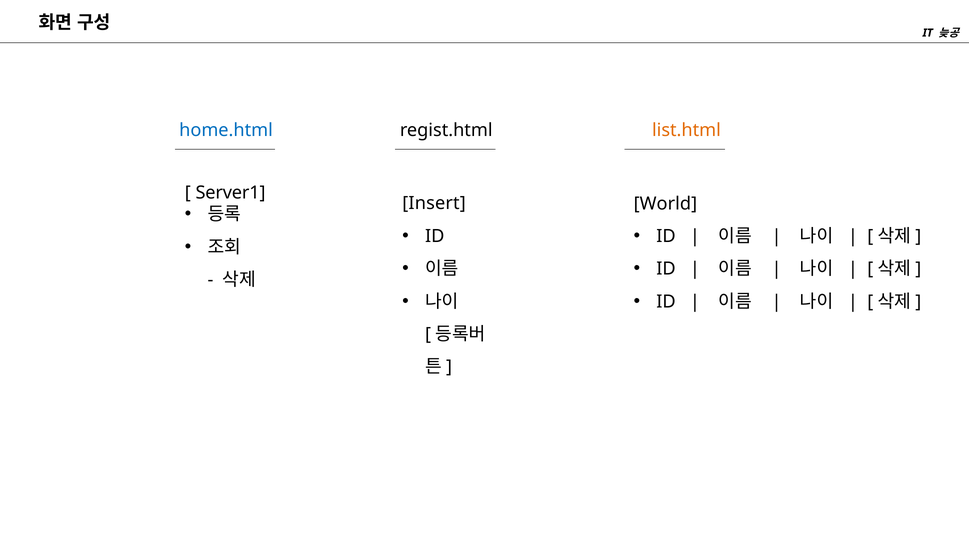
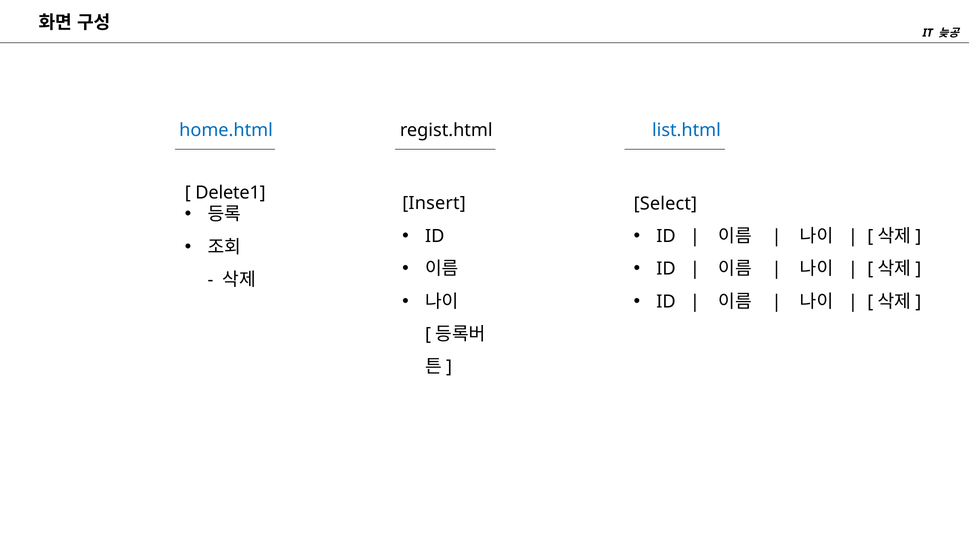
list.html colour: orange -> blue (686, 130)
Server1: Server1 -> Delete1 (231, 193)
World: World -> Select (665, 204)
